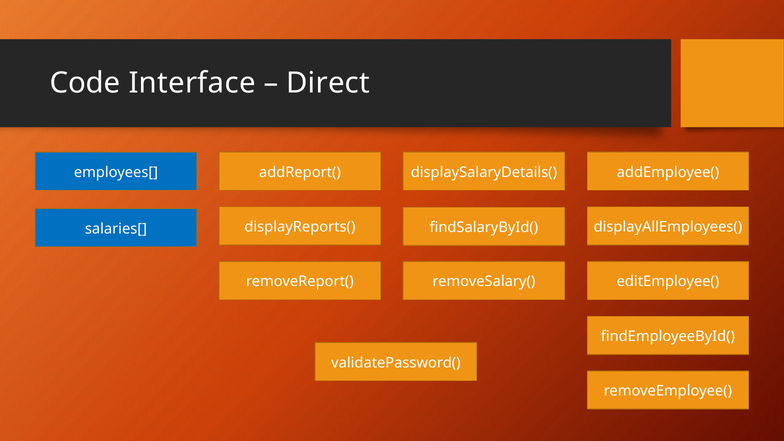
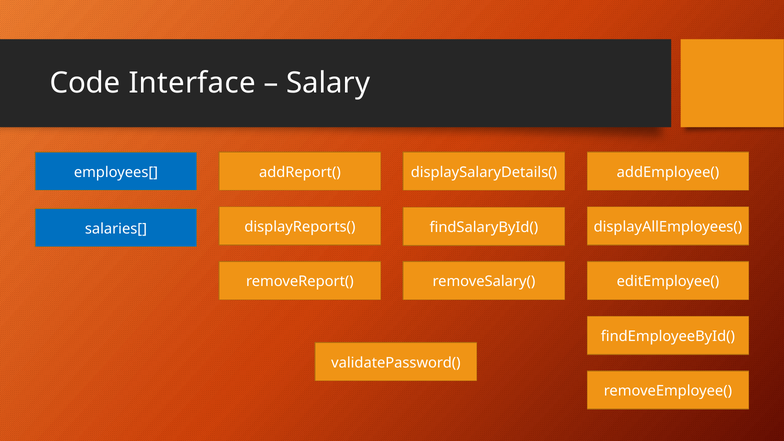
Direct: Direct -> Salary (328, 83)
